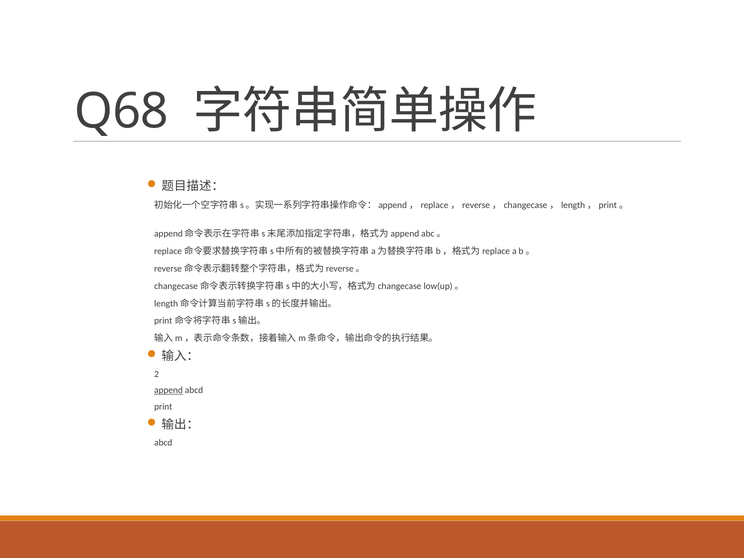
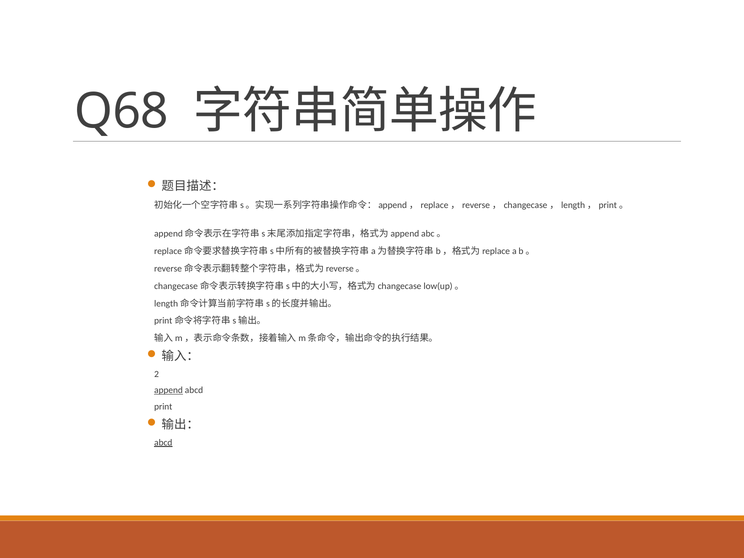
abcd underline: none -> present (163, 443)
